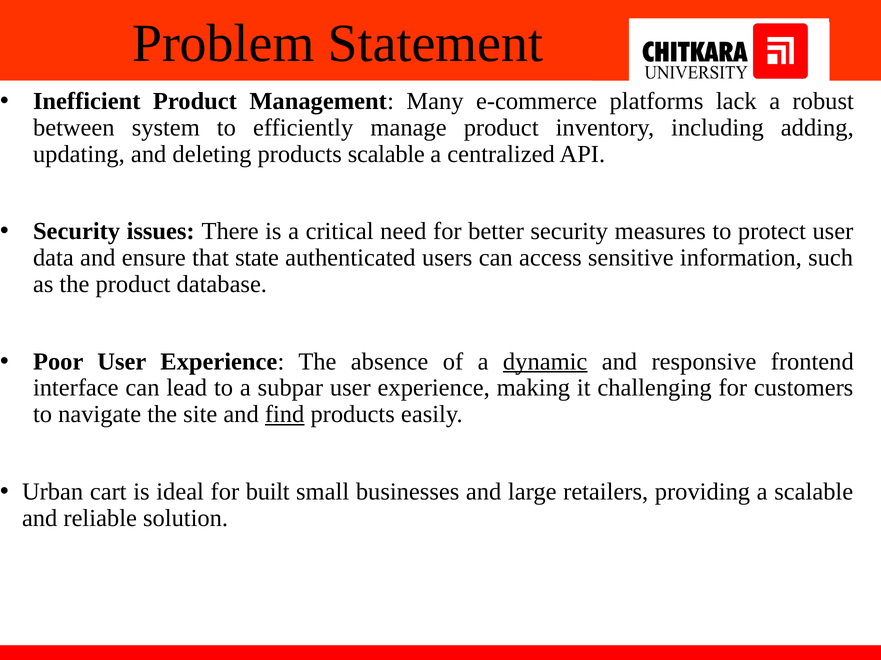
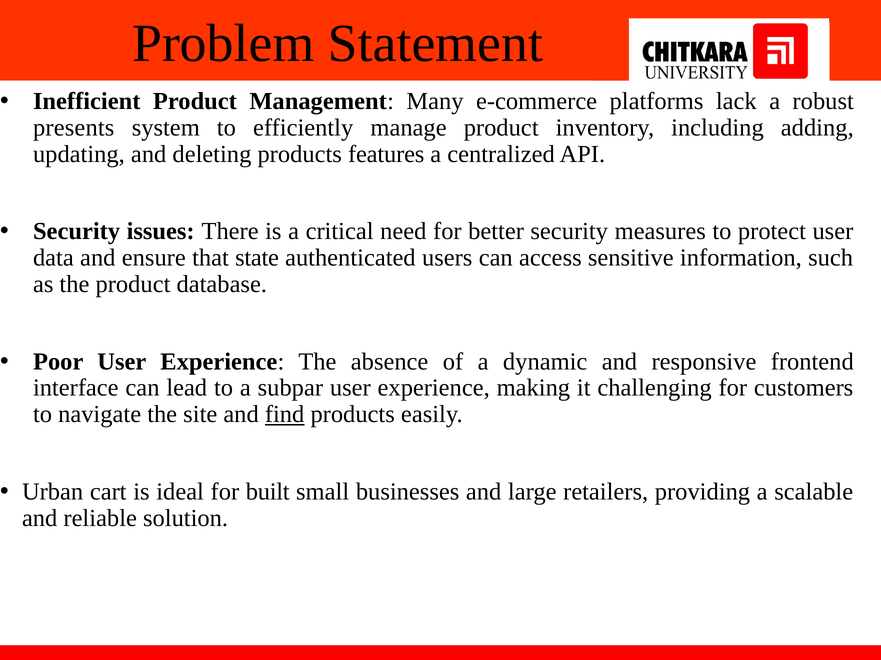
between: between -> presents (74, 128)
products scalable: scalable -> features (386, 154)
dynamic underline: present -> none (545, 362)
